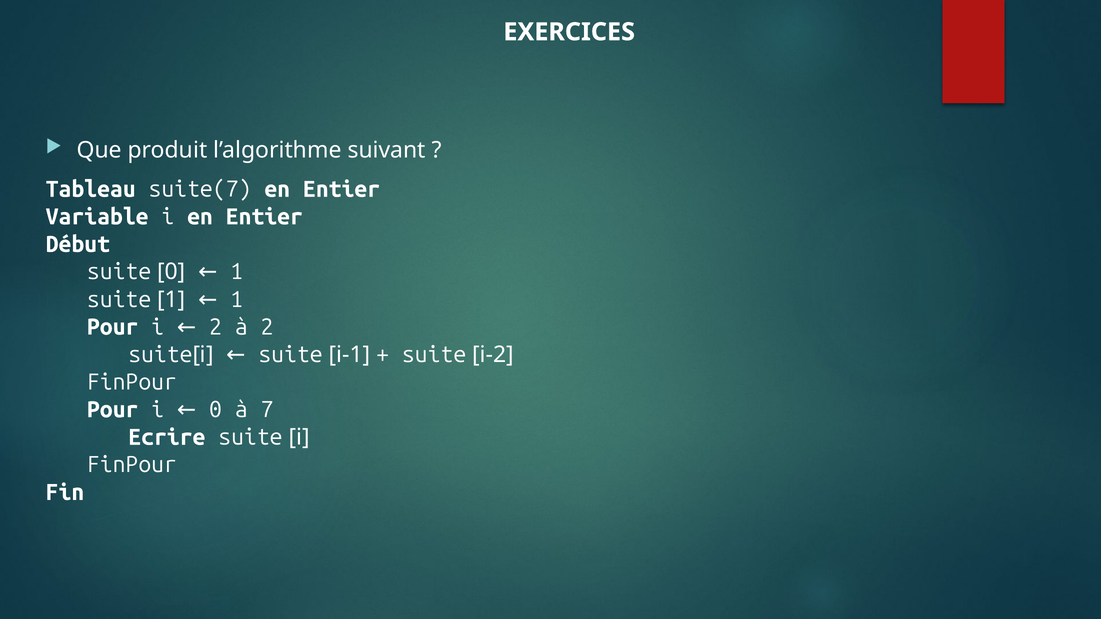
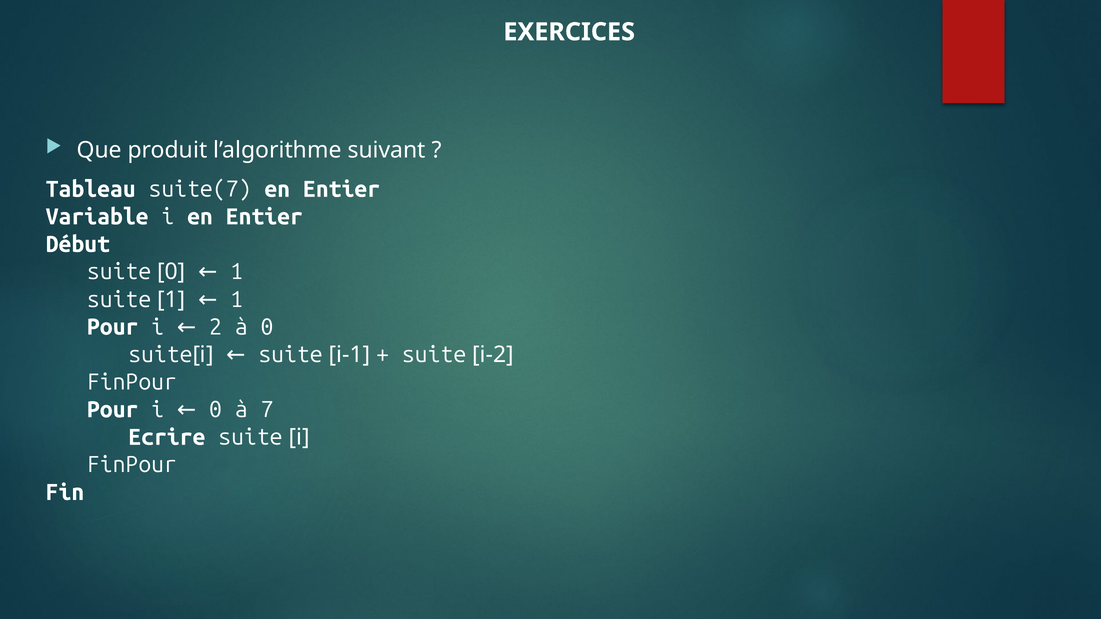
à 2: 2 -> 0 (267, 327)
